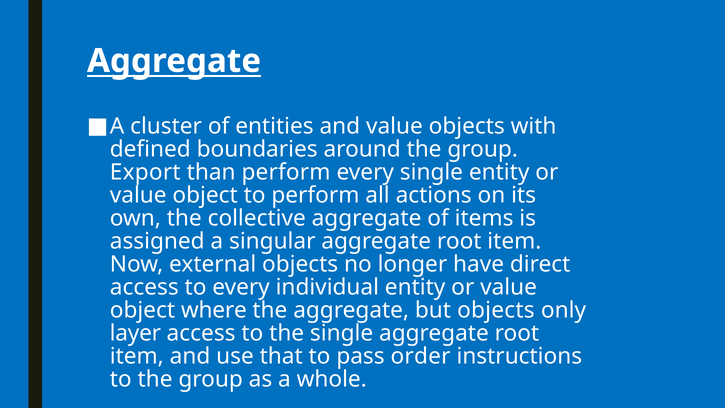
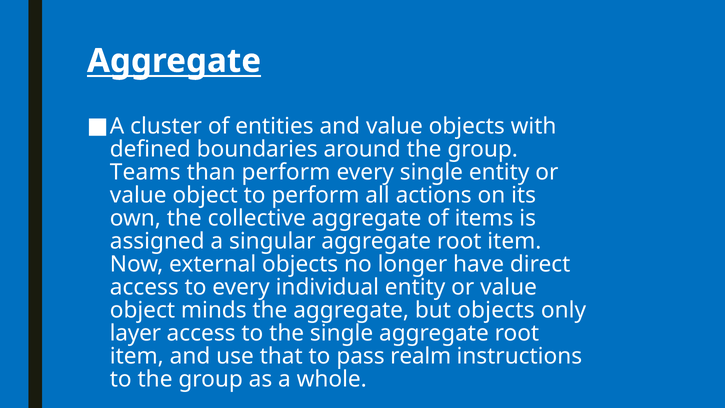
Export: Export -> Teams (145, 172)
where: where -> minds (214, 310)
order: order -> realm (421, 356)
